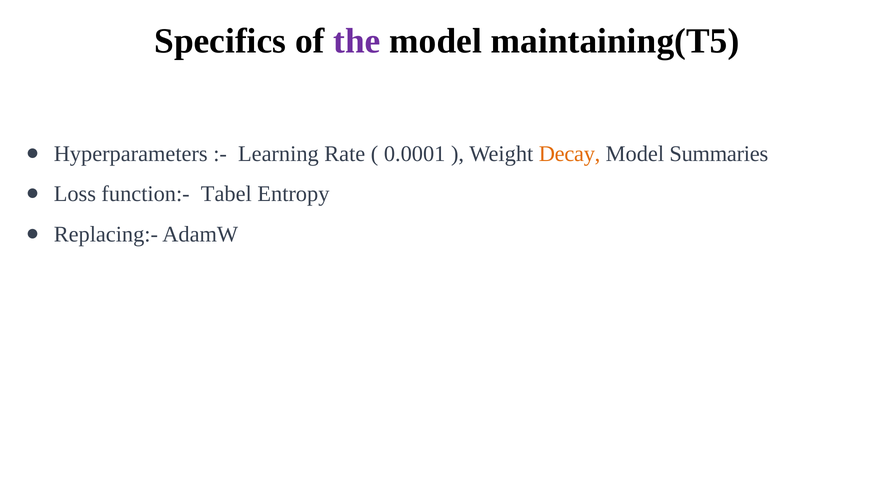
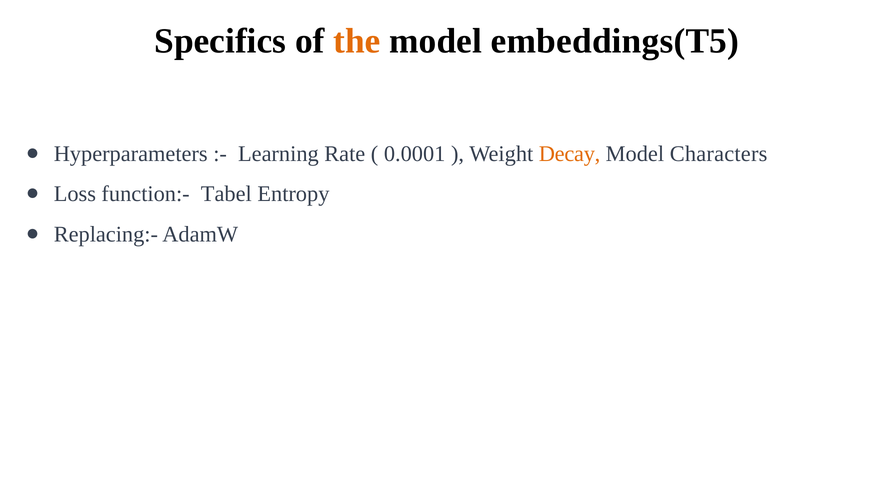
the colour: purple -> orange (357, 41)
maintaining(T5: maintaining(T5 -> embeddings(T5 (615, 41)
Summaries: Summaries -> Characters (719, 154)
